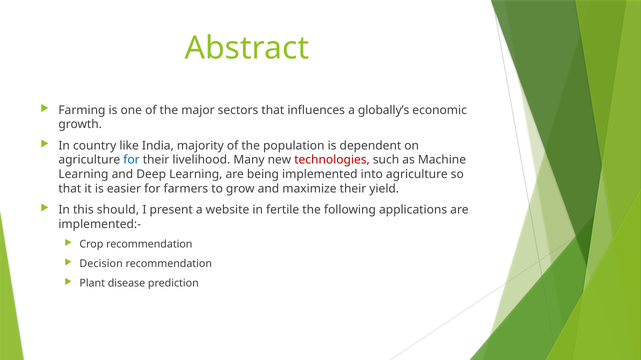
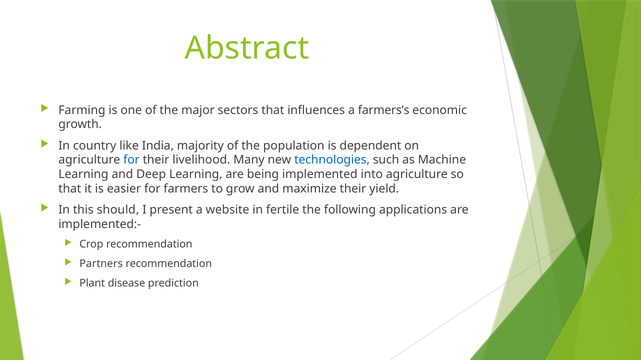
globally’s: globally’s -> farmers’s (384, 110)
technologies colour: red -> blue (332, 160)
Decision: Decision -> Partners (101, 264)
